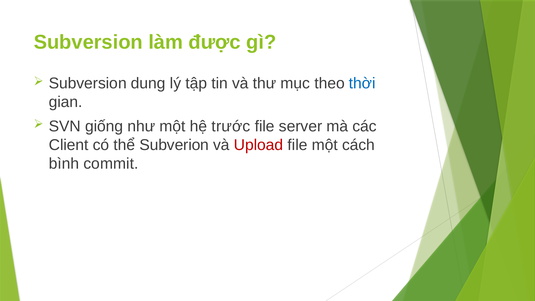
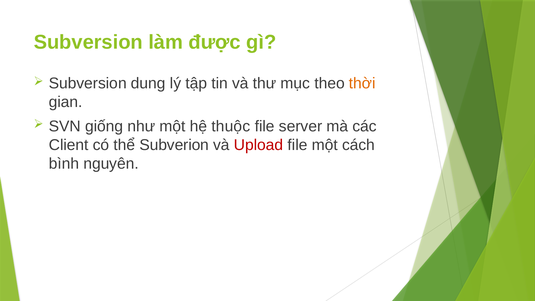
thời colour: blue -> orange (362, 83)
trước: trước -> thuộc (231, 126)
commit: commit -> nguyên (111, 164)
